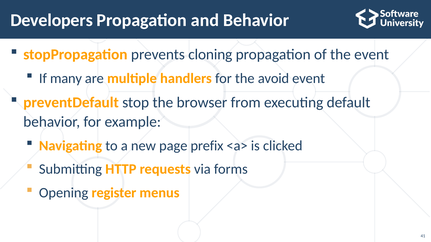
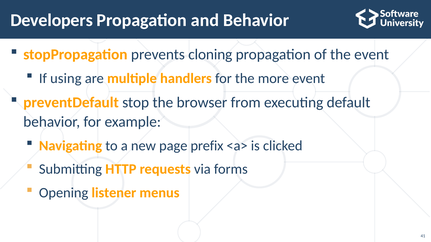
many: many -> using (66, 79)
avoid: avoid -> more (273, 79)
register: register -> listener (114, 193)
